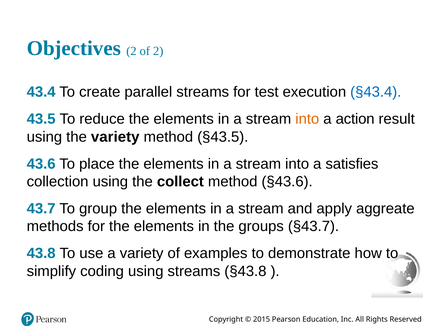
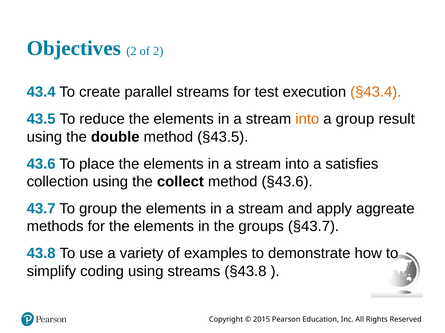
§43.4 colour: blue -> orange (376, 92)
a action: action -> group (355, 119)
the variety: variety -> double (115, 137)
